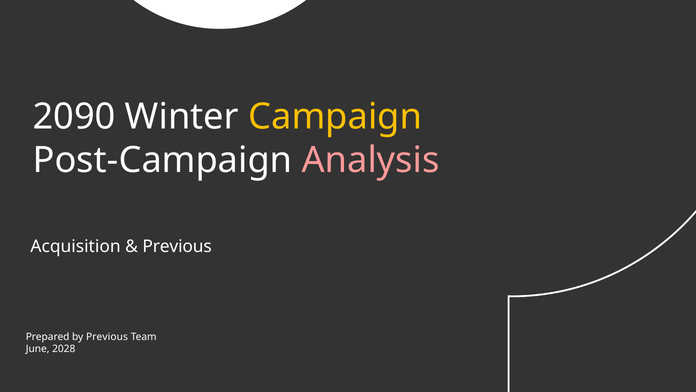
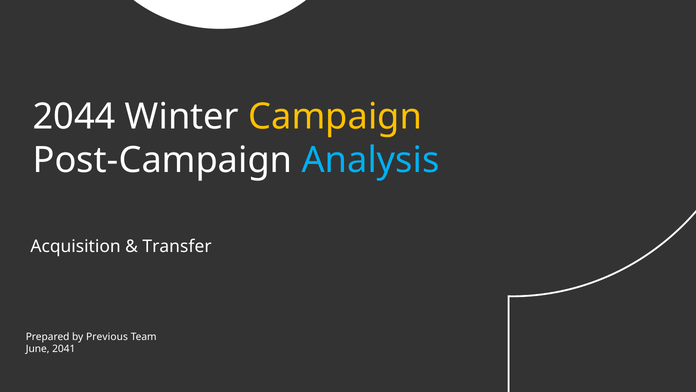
2090: 2090 -> 2044 (74, 117)
Analysis colour: pink -> light blue (371, 160)
Previous: Previous -> Transfer (177, 246)
2028: 2028 -> 2041 (64, 349)
